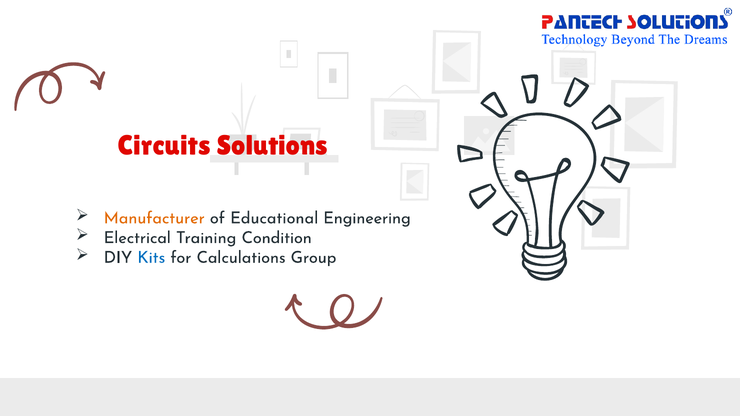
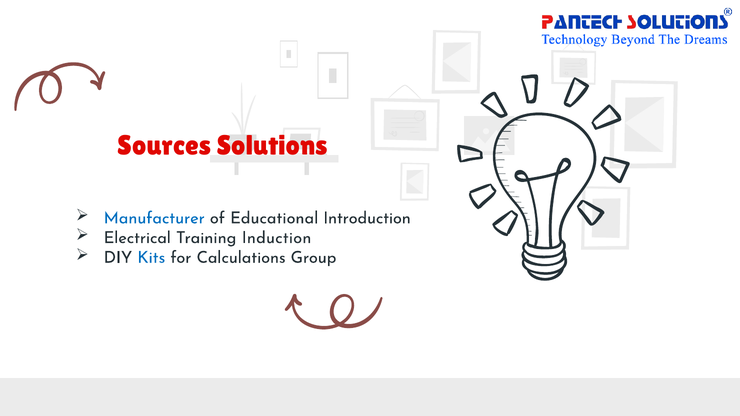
Circuits: Circuits -> Sources (164, 146)
Manufacturer colour: orange -> blue (154, 218)
Engineering: Engineering -> Introduction (367, 218)
Condition: Condition -> Induction (277, 238)
